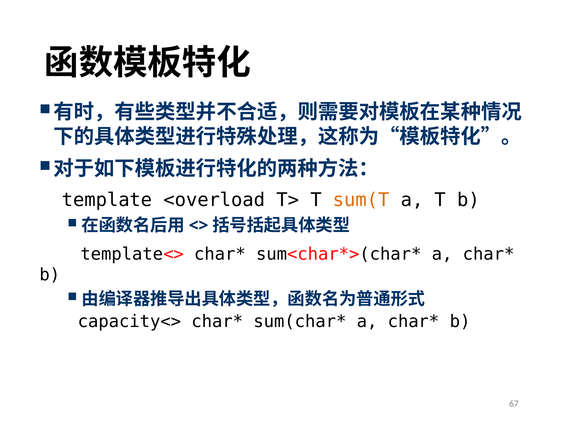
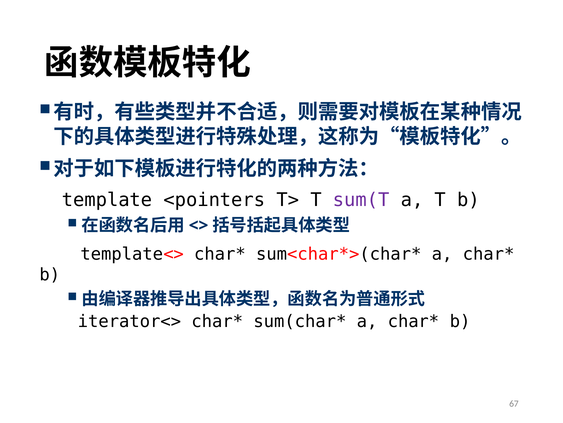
<overload: <overload -> <pointers (214, 200)
sum(T colour: orange -> purple (361, 200)
capacity<>: capacity<> -> iterator<> (129, 321)
